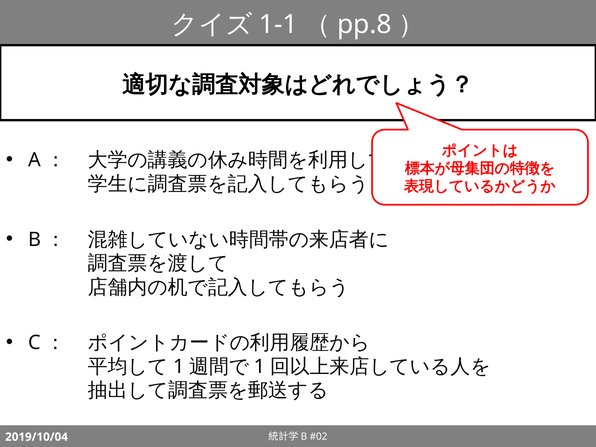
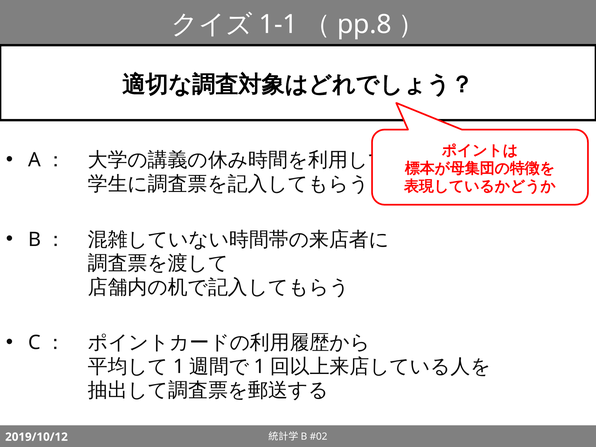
2019/10/04: 2019/10/04 -> 2019/10/12 (36, 437)
